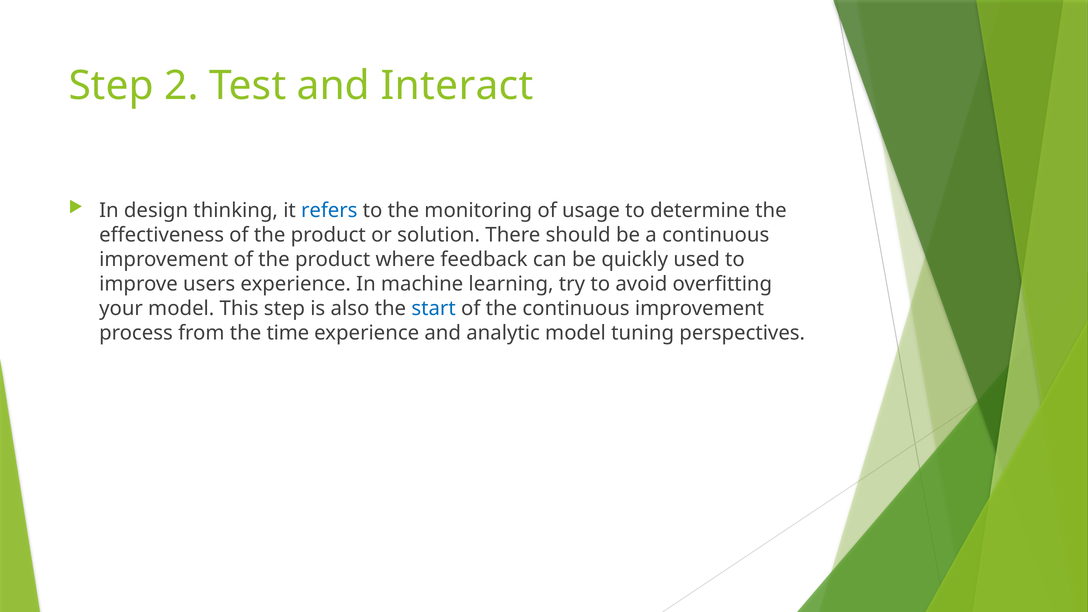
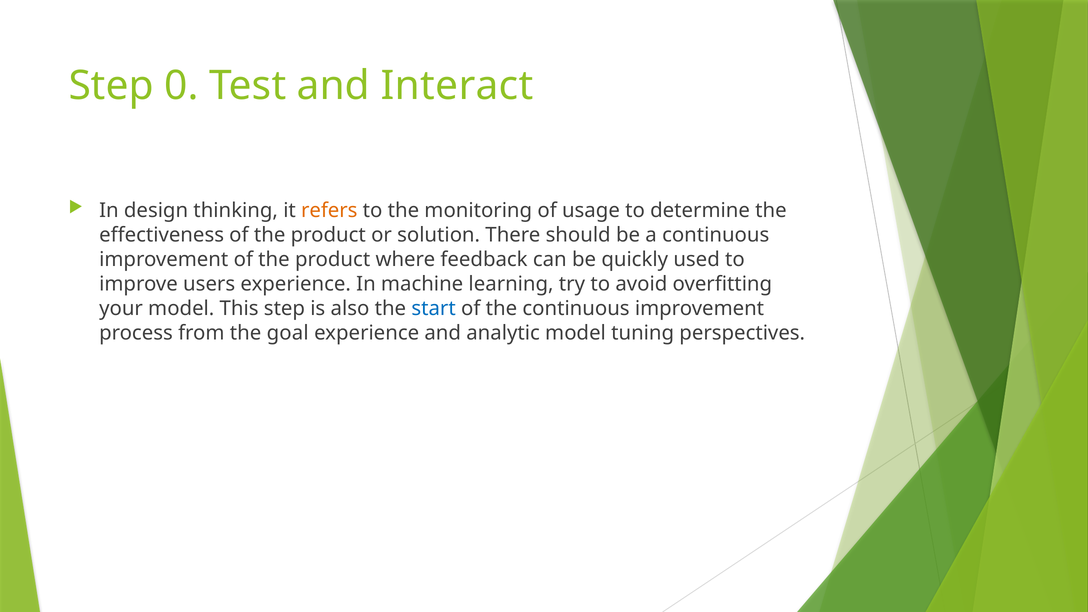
2: 2 -> 0 (181, 86)
refers colour: blue -> orange (329, 211)
time: time -> goal (288, 333)
